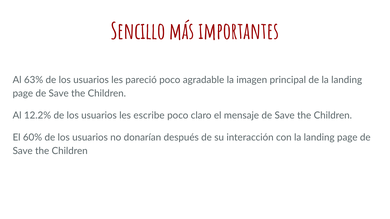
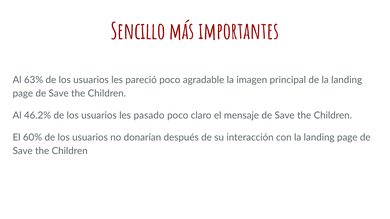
12.2%: 12.2% -> 46.2% (38, 116)
escribe: escribe -> pasado (149, 116)
